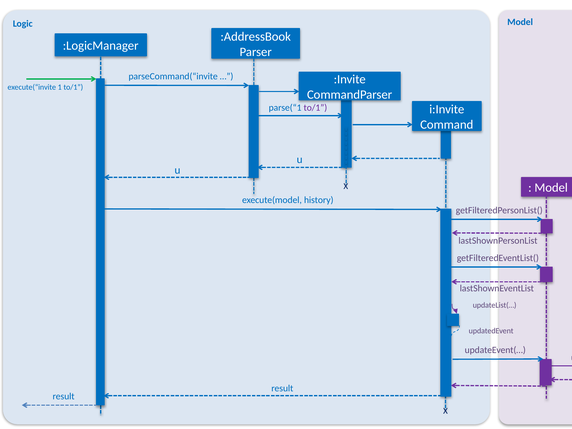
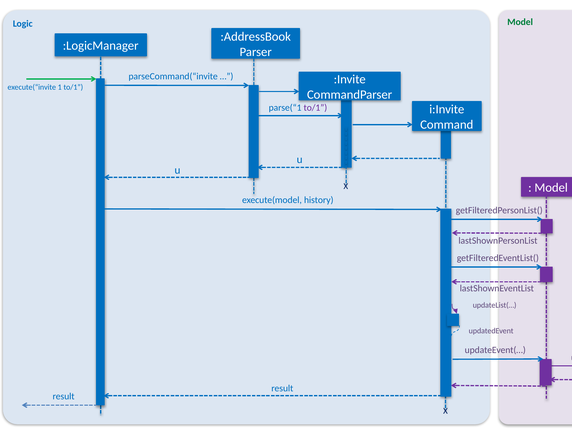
Model colour: blue -> green (520, 22)
